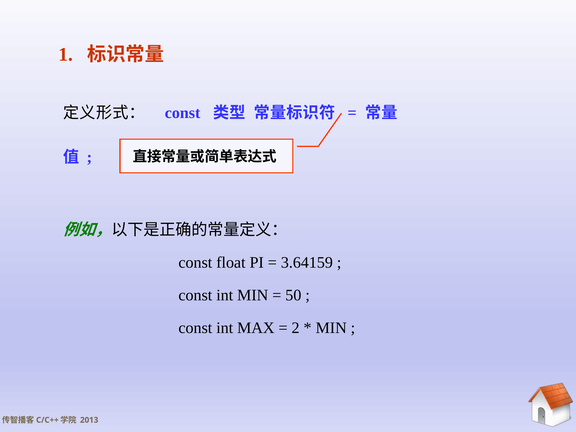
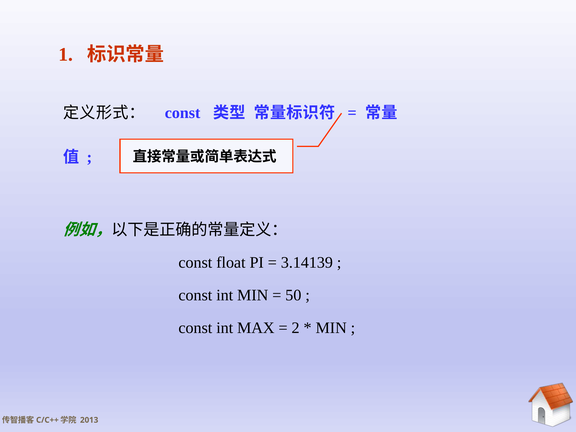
3.64159: 3.64159 -> 3.14139 (307, 263)
